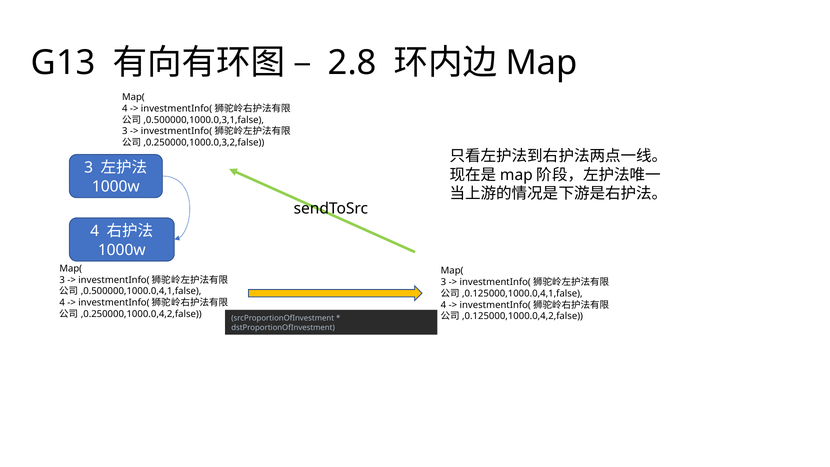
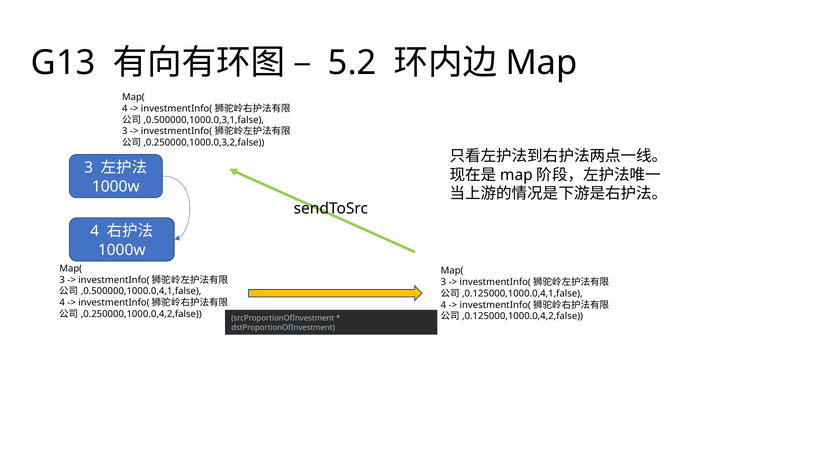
2.8: 2.8 -> 5.2 (352, 63)
